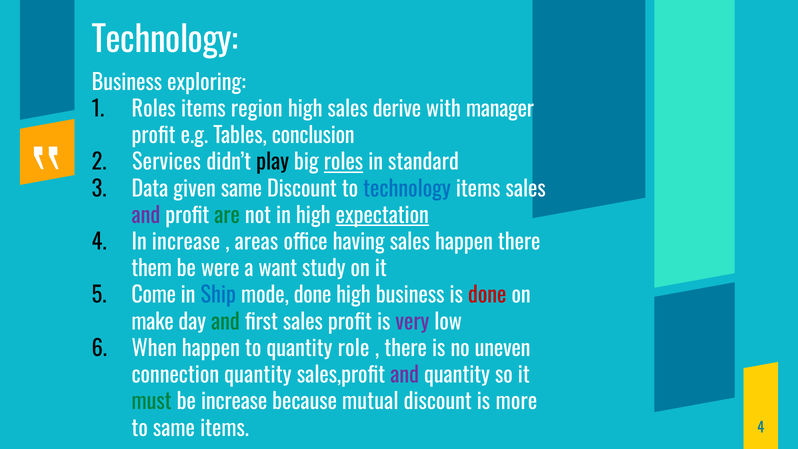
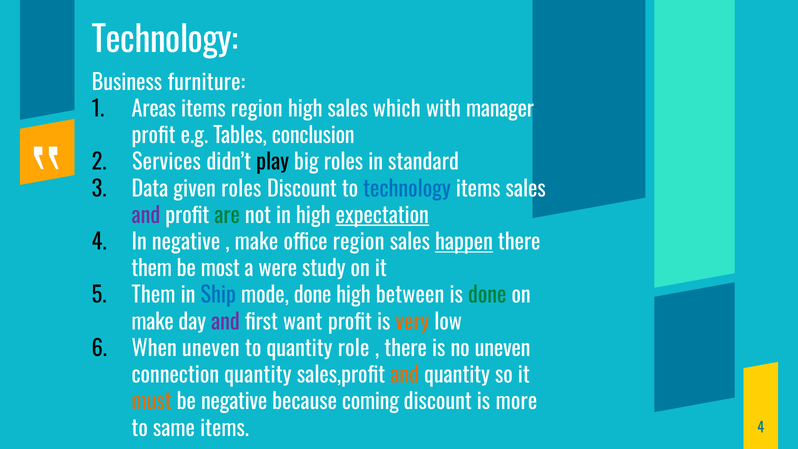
exploring: exploring -> furniture (206, 83)
Roles: Roles -> Areas (154, 109)
derive: derive -> which (397, 109)
roles underline: present -> none (343, 163)
given same: same -> roles (241, 189)
In increase: increase -> negative (186, 242)
areas: areas -> make (256, 242)
office having: having -> region (359, 242)
happen underline: none -> present (464, 242)
were: were -> most (220, 269)
want: want -> were (278, 269)
Come: Come -> Them (154, 296)
high business: business -> between (410, 296)
done colour: red -> green (487, 296)
and colour: green -> purple (225, 322)
first sales: sales -> want (303, 322)
very colour: purple -> orange (412, 322)
When happen: happen -> uneven (211, 349)
and colour: purple -> orange (405, 375)
must colour: green -> orange (152, 402)
be increase: increase -> negative (234, 402)
mutual: mutual -> coming (370, 402)
